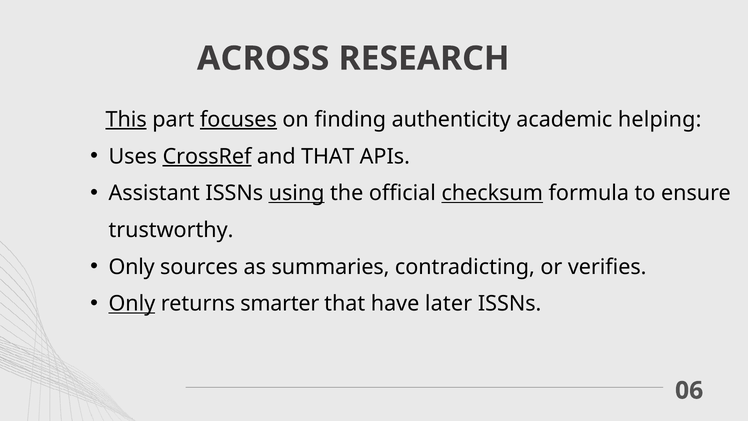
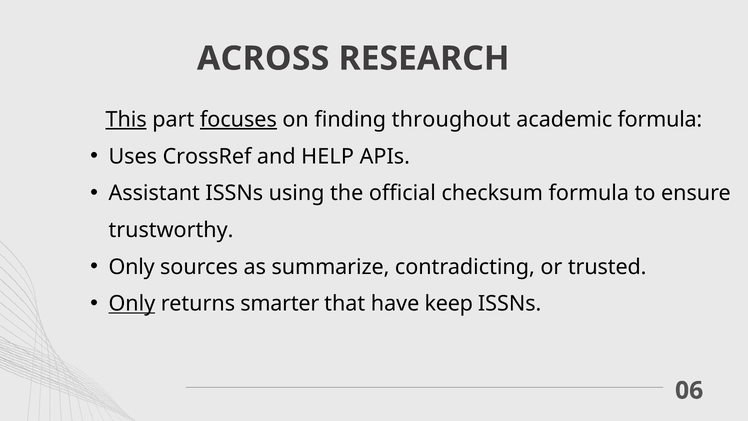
authenticity: authenticity -> throughout (451, 120)
academic helping: helping -> formula (660, 120)
CrossRef underline: present -> none (207, 156)
and THAT: THAT -> HELP (328, 156)
using underline: present -> none (297, 193)
checksum underline: present -> none (492, 193)
summaries: summaries -> summarize (331, 267)
verifies: verifies -> trusted (607, 267)
later: later -> keep (449, 304)
